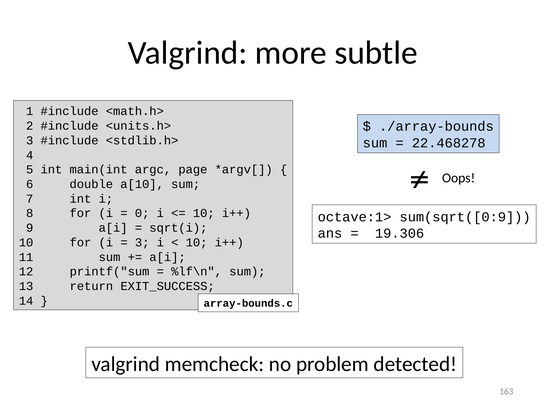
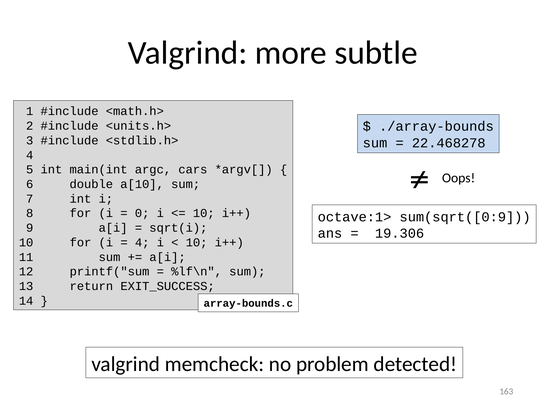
page: page -> cars (193, 169)
3: 3 -> 4 (142, 242)
